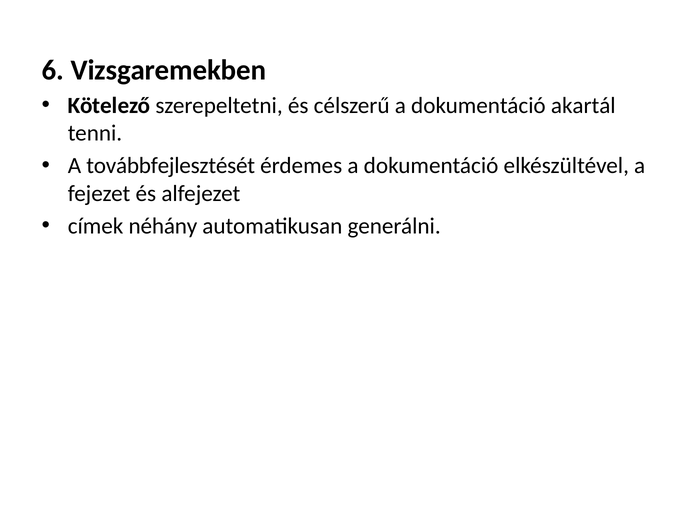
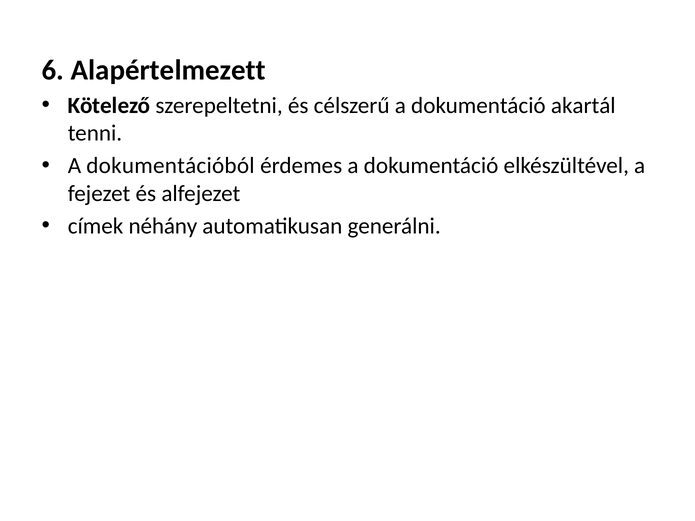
Vizsgaremekben: Vizsgaremekben -> Alapértelmezett (168, 70)
továbbfejlesztését: továbbfejlesztését -> dokumentációból (170, 166)
